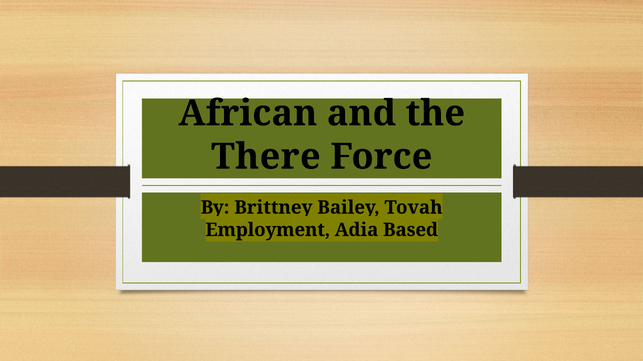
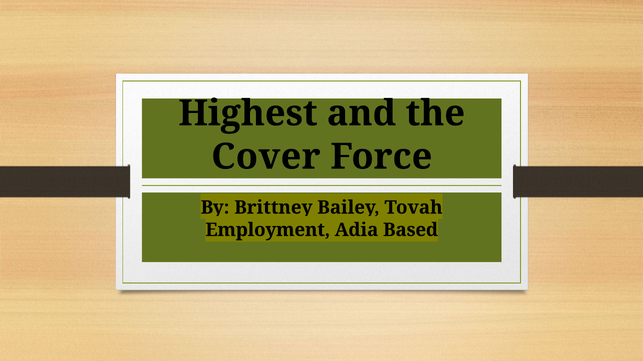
African: African -> Highest (248, 114)
There: There -> Cover (266, 157)
